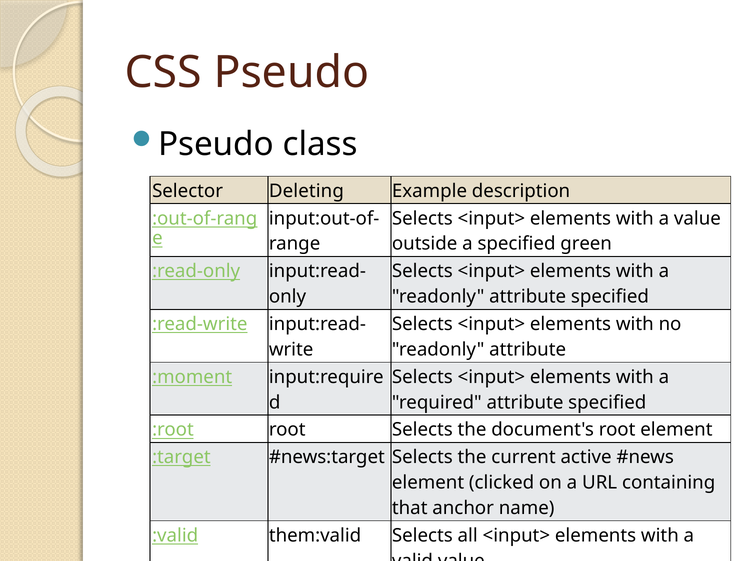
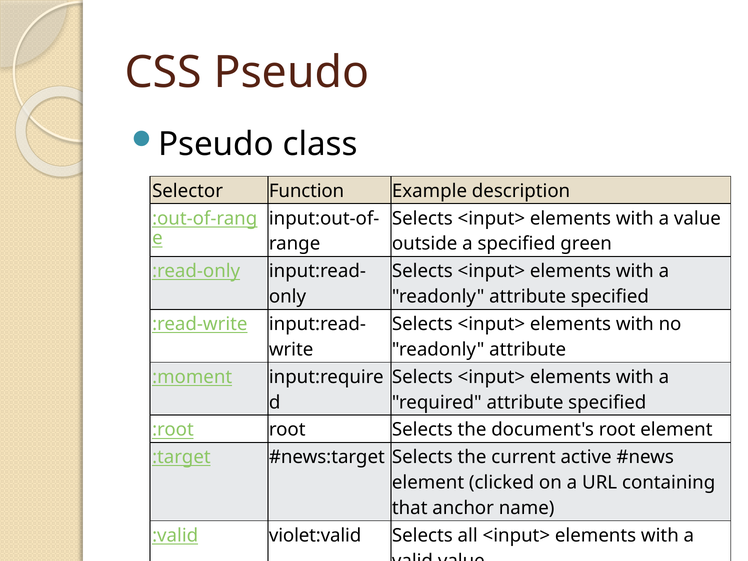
Deleting: Deleting -> Function (307, 191)
them:valid: them:valid -> violet:valid (315, 536)
